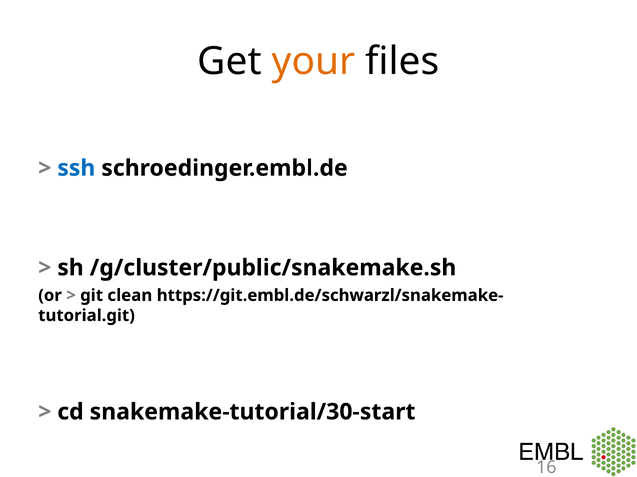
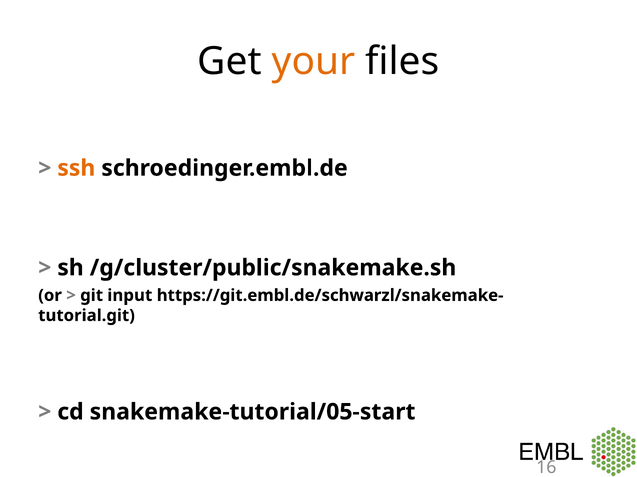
ssh colour: blue -> orange (76, 168)
clean: clean -> input (130, 296)
snakemake-tutorial/30-start: snakemake-tutorial/30-start -> snakemake-tutorial/05-start (253, 412)
